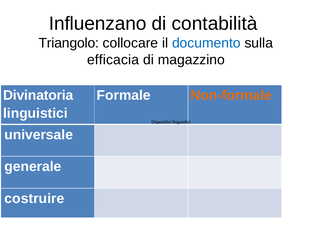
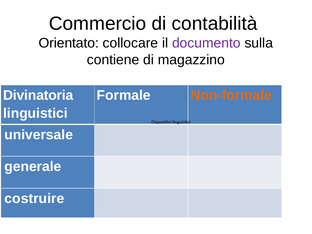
Influenzano: Influenzano -> Commercio (98, 24)
Triangolo: Triangolo -> Orientato (69, 43)
documento colour: blue -> purple (206, 43)
efficacia: efficacia -> contiene (113, 60)
